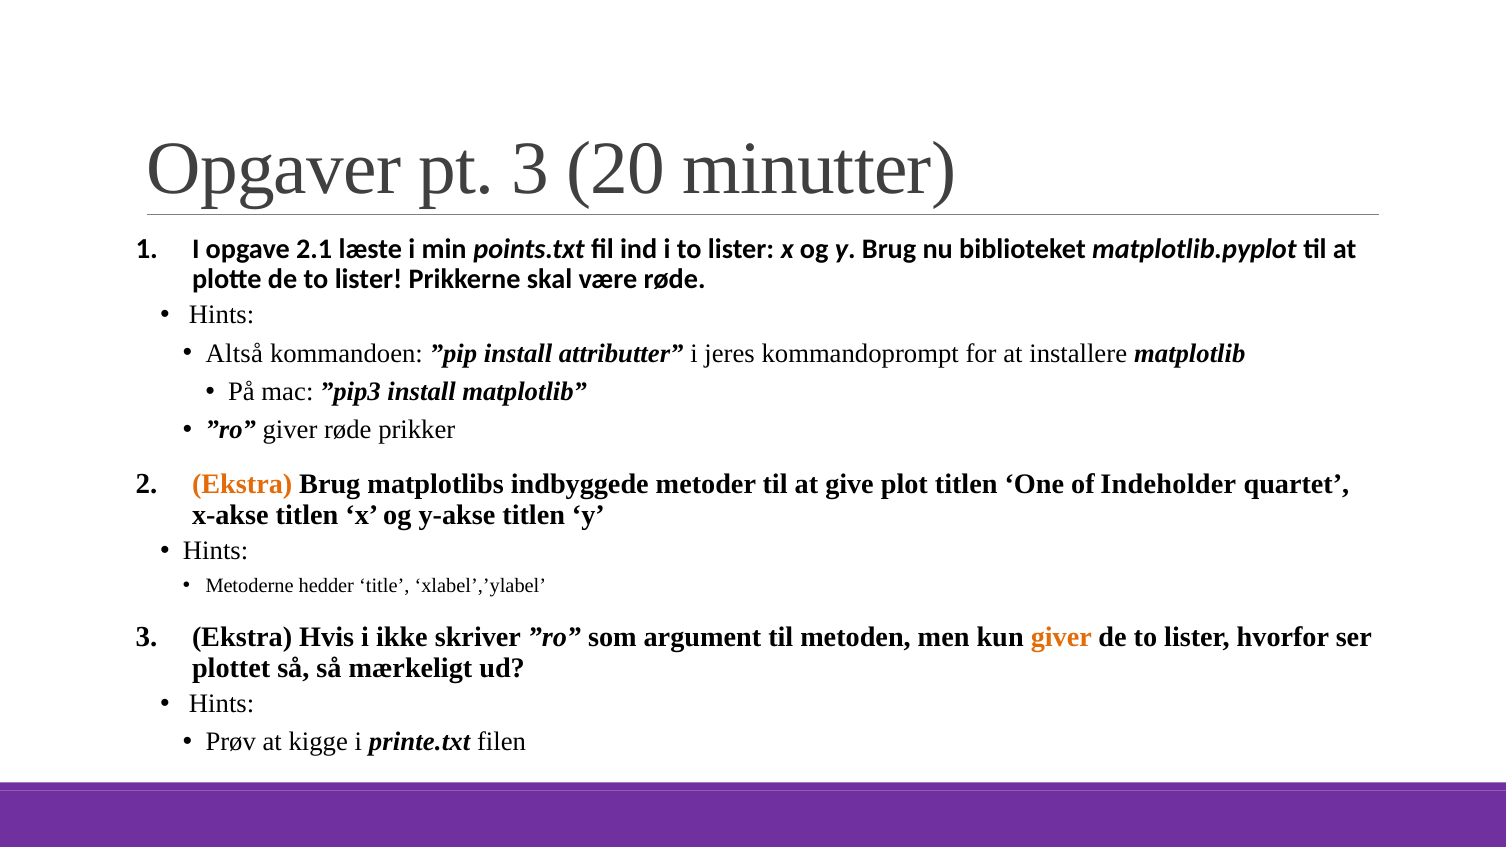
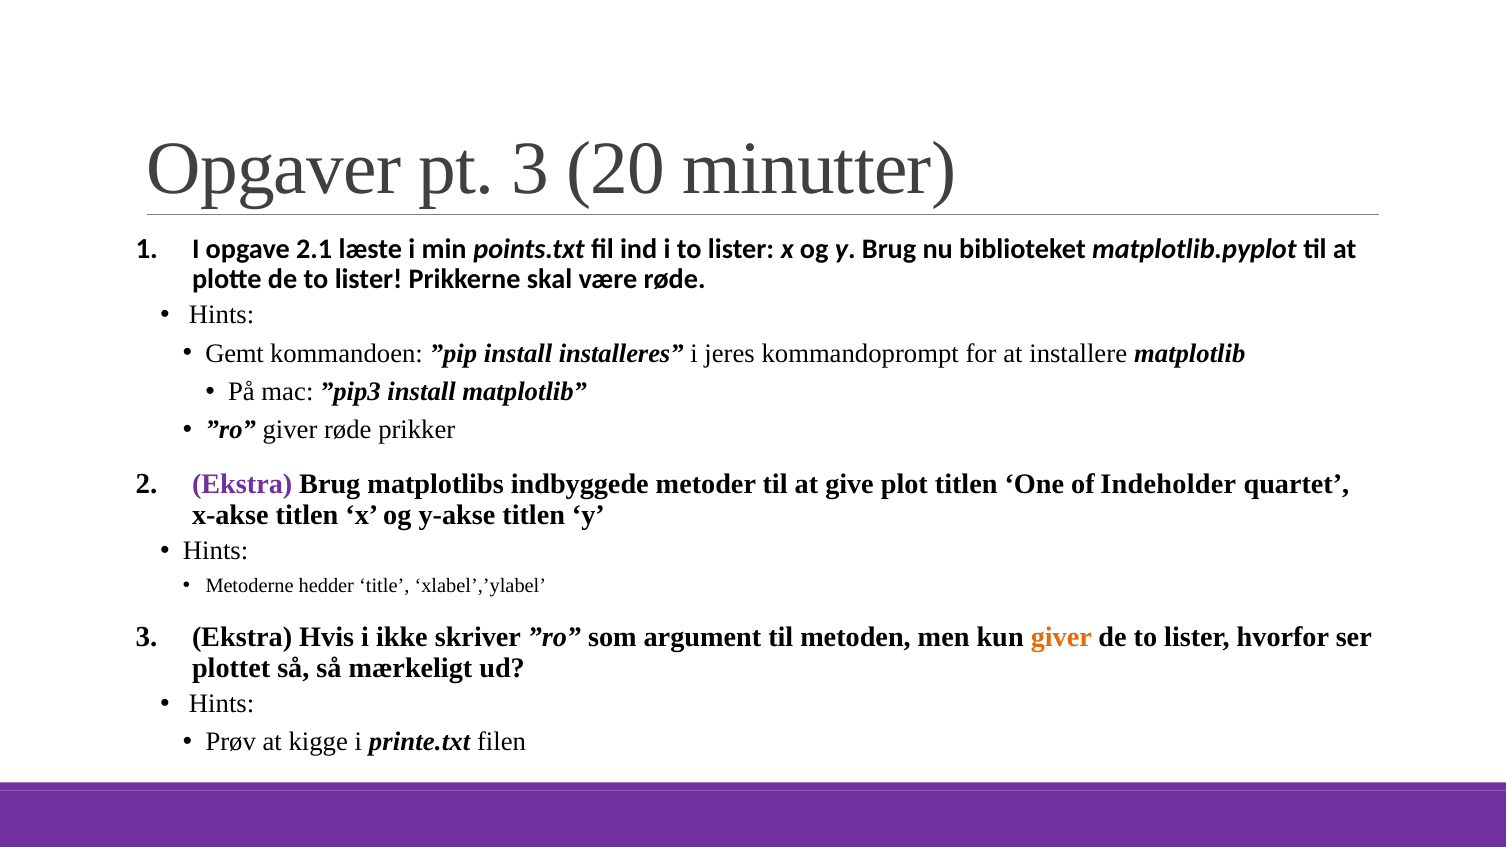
Altså: Altså -> Gemt (235, 353)
attributter: attributter -> installeres (621, 353)
Ekstra colour: orange -> purple (242, 485)
